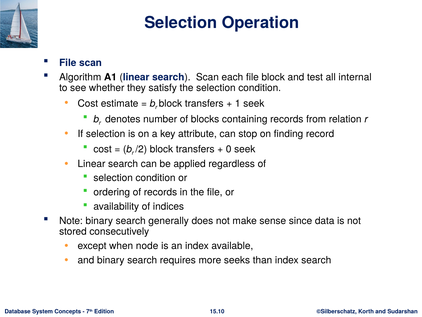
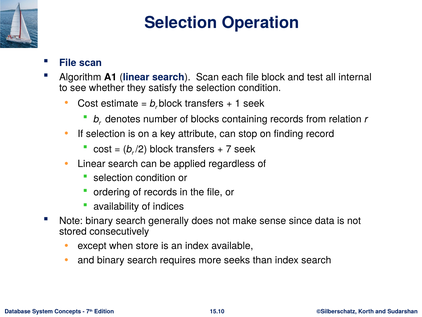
0: 0 -> 7 (229, 149)
node: node -> store (147, 246)
